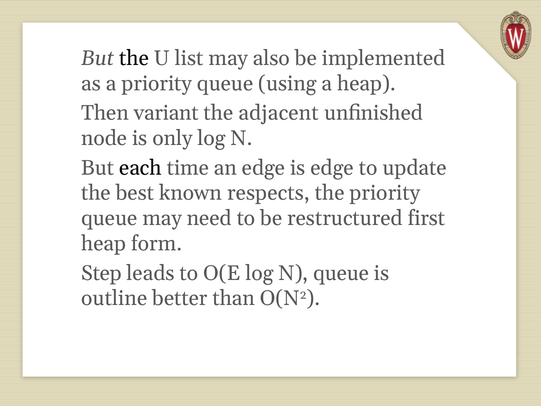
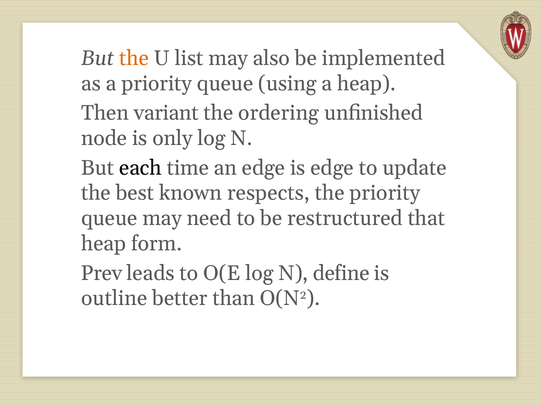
the colour: black -> orange (134, 58)
adjacent: adjacent -> ordering (279, 113)
first: first -> that (426, 218)
Step: Step -> Prev (101, 273)
N queue: queue -> define (341, 273)
